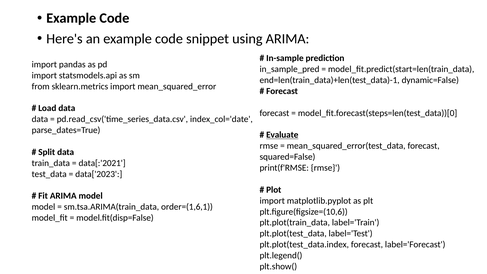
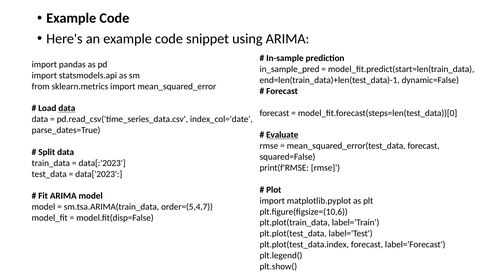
data underline: none -> present (67, 108)
data[:'2021: data[:'2021 -> data[:'2023 (102, 163)
order=(1,6,1: order=(1,6,1 -> order=(5,4,7 (187, 207)
